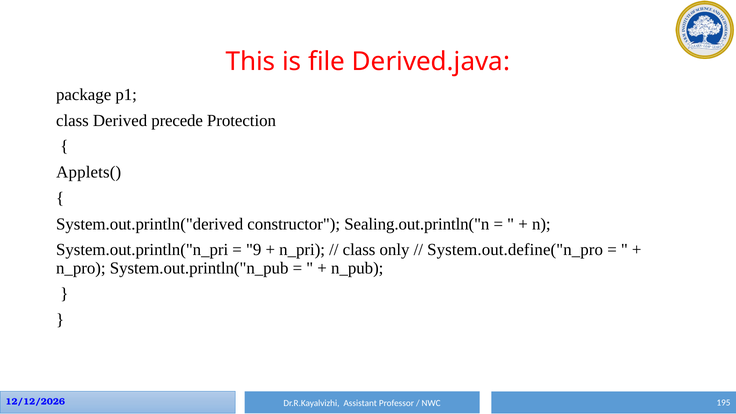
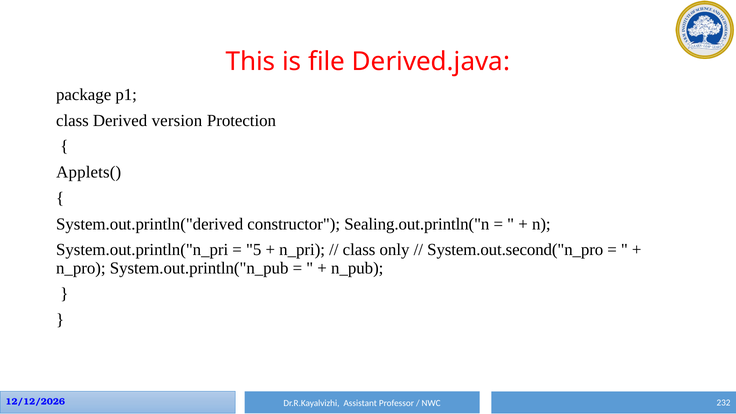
precede: precede -> version (177, 121)
9: 9 -> 5 (254, 250)
System.out.define("n_pro: System.out.define("n_pro -> System.out.second("n_pro (515, 250)
195: 195 -> 232 (723, 403)
